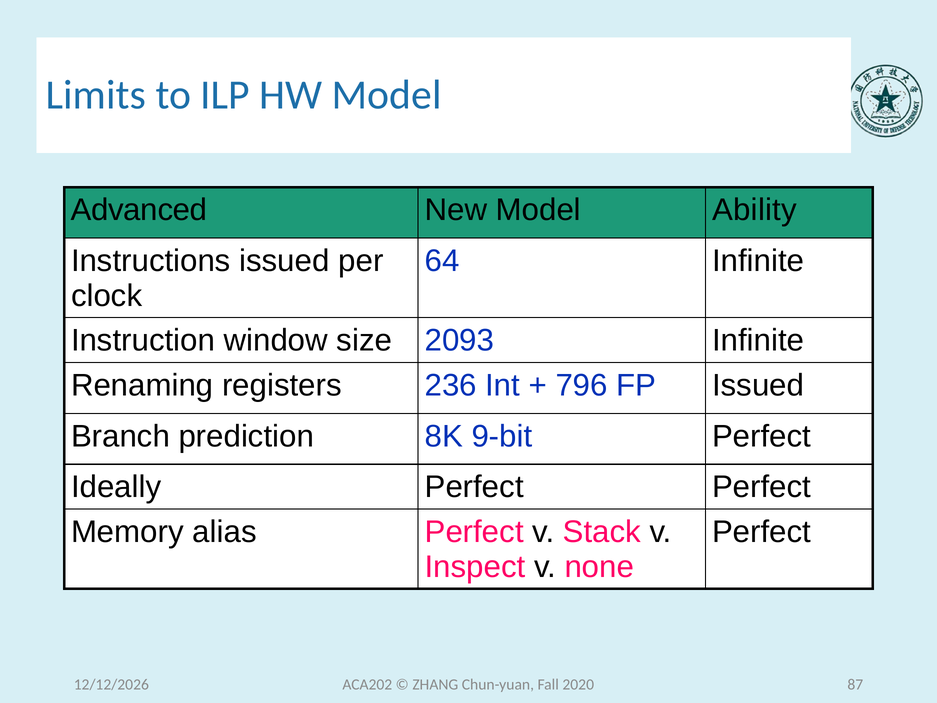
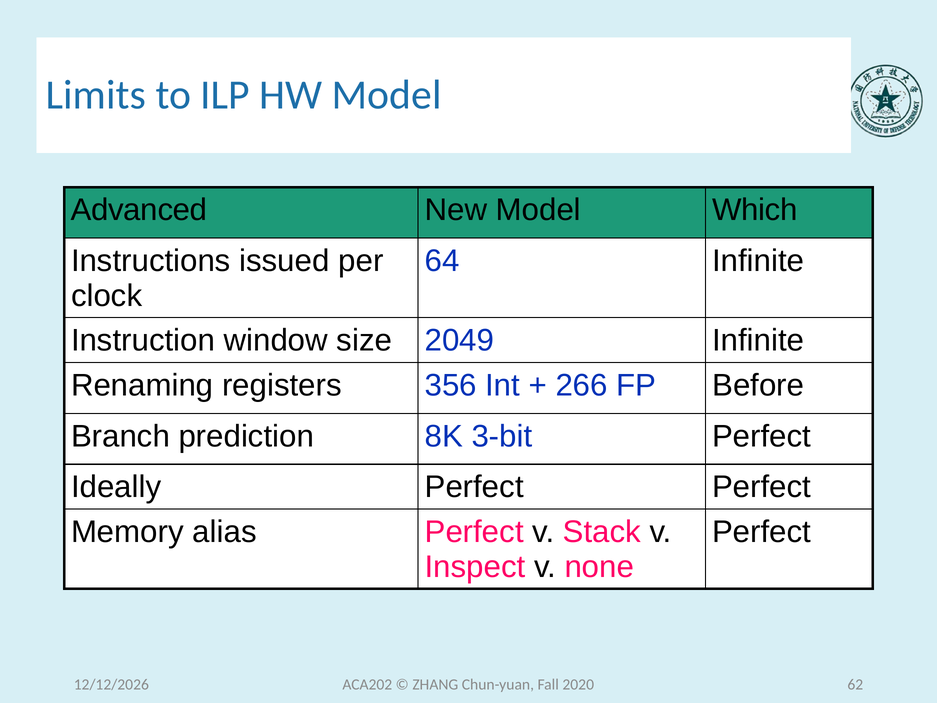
Ability: Ability -> Which (755, 210)
2093: 2093 -> 2049 (459, 340)
236: 236 -> 356 (451, 385)
796: 796 -> 266 (582, 385)
FP Issued: Issued -> Before (758, 385)
9-bit: 9-bit -> 3-bit (502, 436)
87: 87 -> 62 (855, 684)
